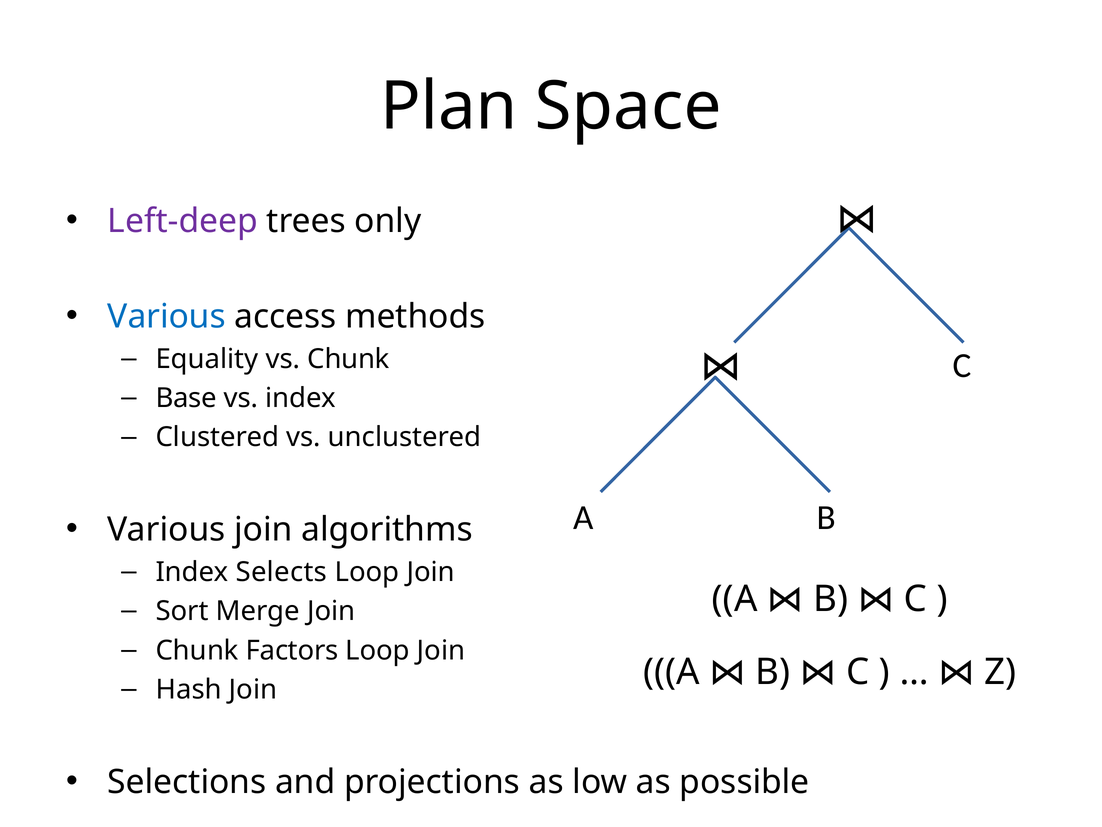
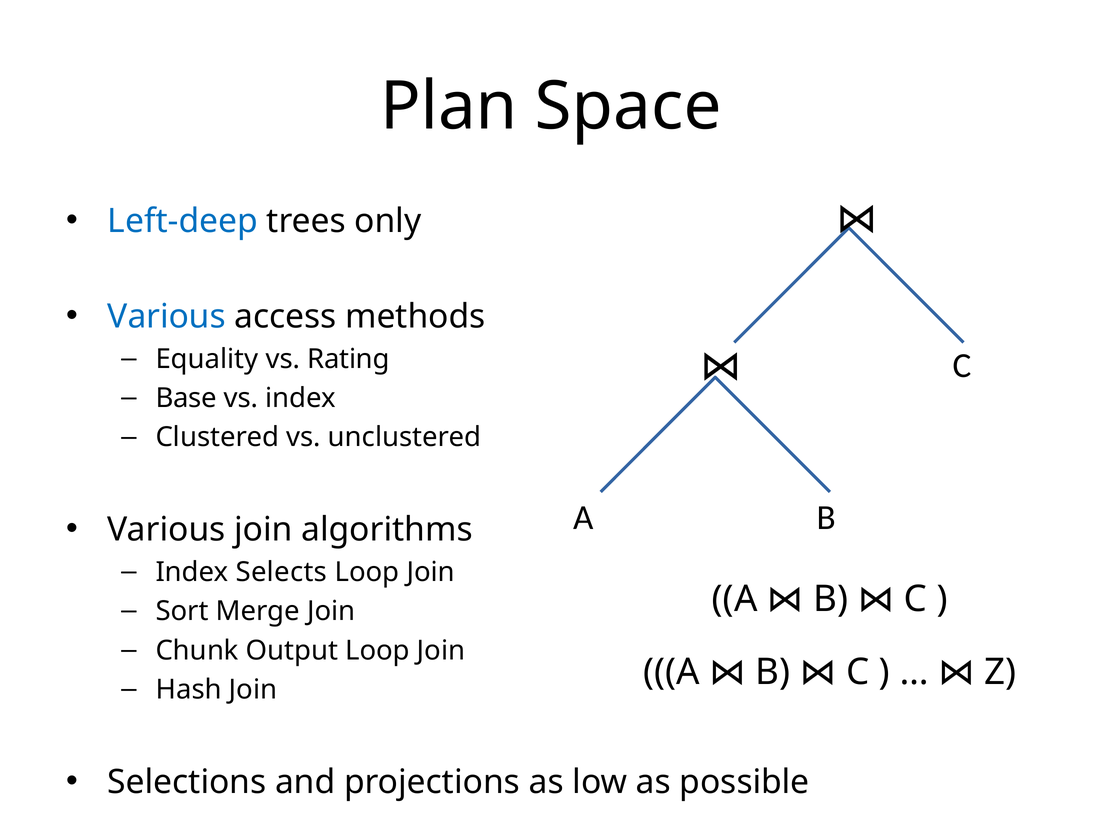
Left-deep colour: purple -> blue (183, 221)
vs Chunk: Chunk -> Rating (349, 359)
Factors: Factors -> Output (292, 650)
